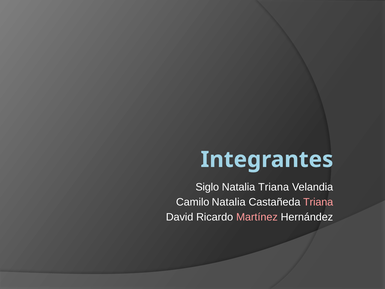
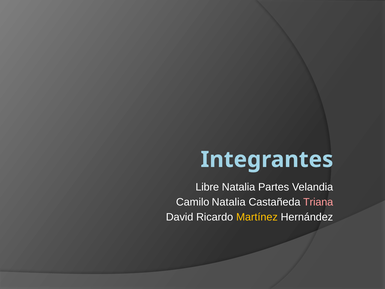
Siglo: Siglo -> Libre (207, 187)
Natalia Triana: Triana -> Partes (274, 187)
Martínez colour: pink -> yellow (257, 217)
